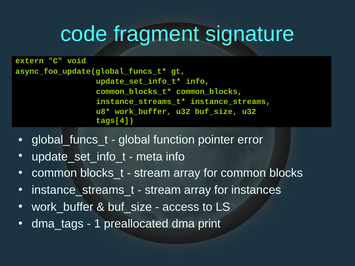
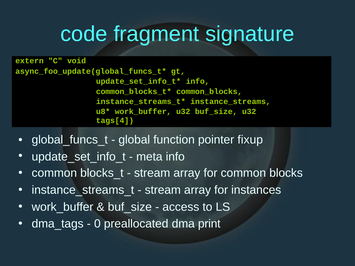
error: error -> fixup (250, 140)
1: 1 -> 0 (97, 224)
